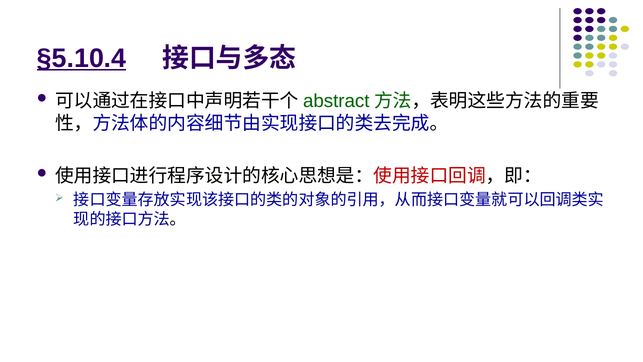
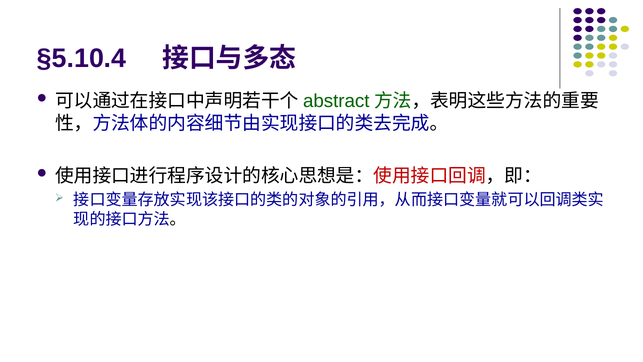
§5.10.4 underline: present -> none (82, 58)
